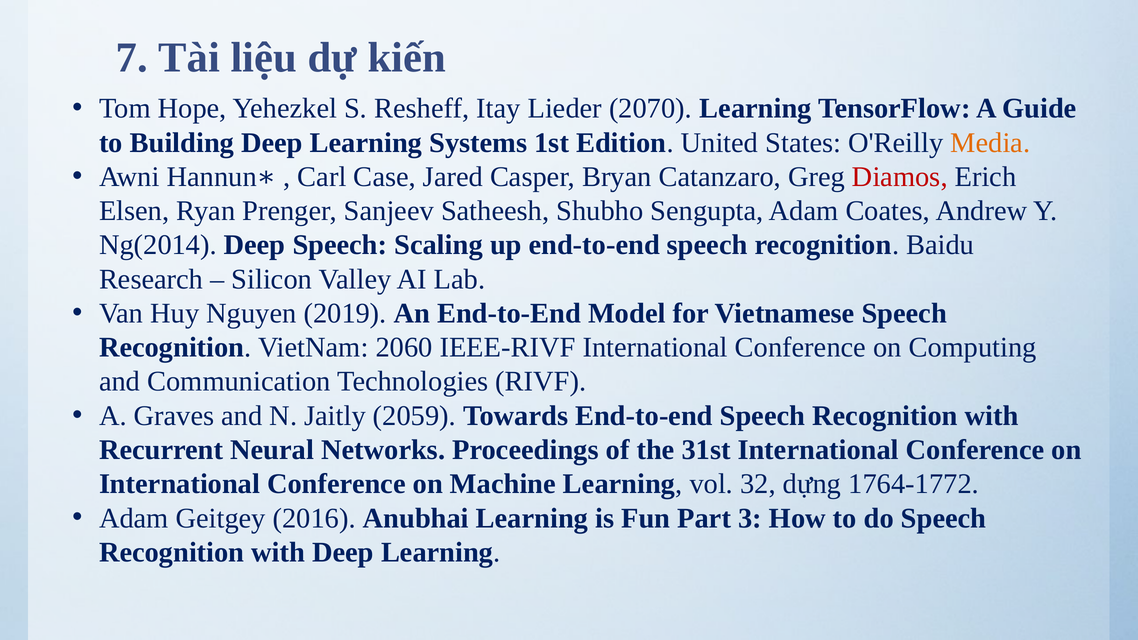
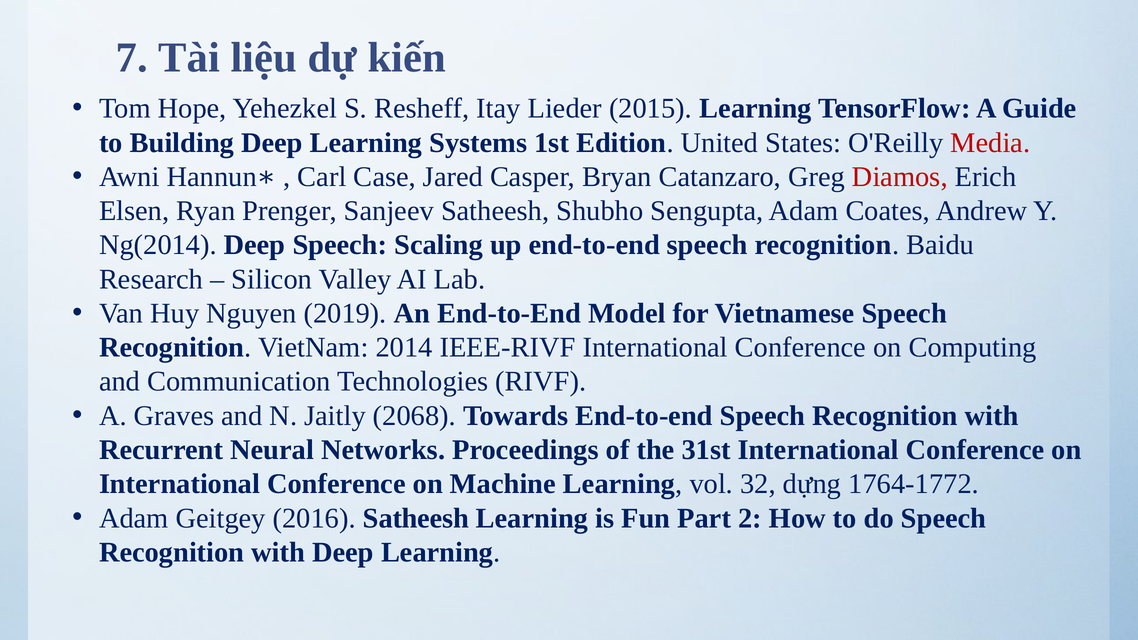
2070: 2070 -> 2015 (650, 109)
Media colour: orange -> red (990, 143)
2060: 2060 -> 2014 (404, 348)
2059: 2059 -> 2068 (414, 416)
2016 Anubhai: Anubhai -> Satheesh (416, 518)
3: 3 -> 2 (750, 518)
